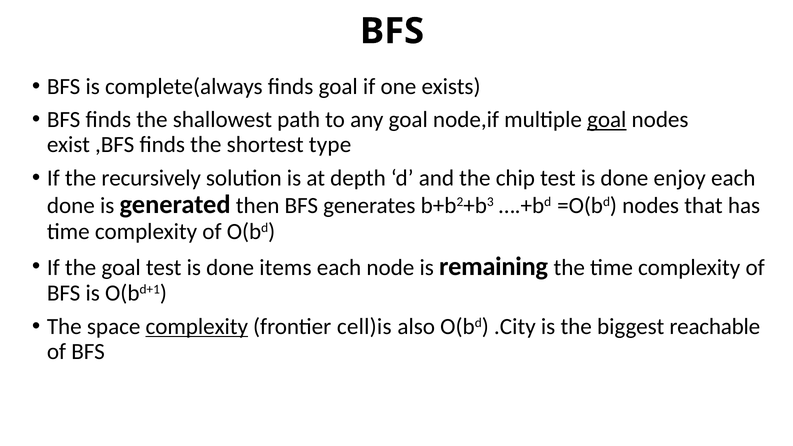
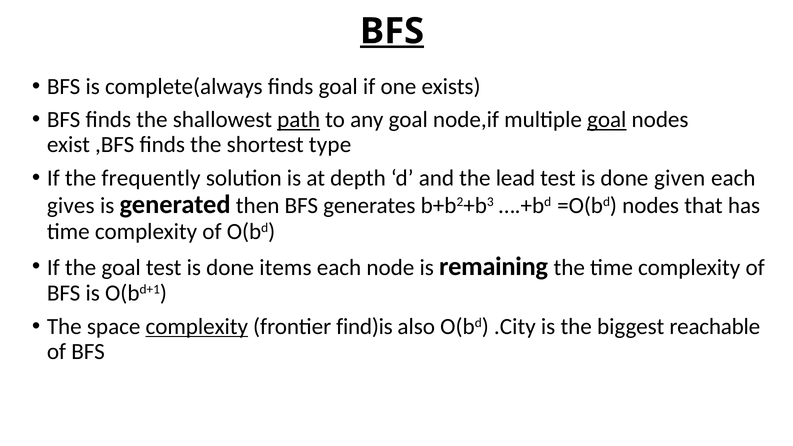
BFS underline: none -> present (392, 31)
path underline: none -> present (299, 120)
recursively: recursively -> frequently (151, 178)
chip: chip -> lead (515, 178)
enjoy: enjoy -> given (680, 178)
done: done -> gives (71, 206)
cell)is: cell)is -> find)is (364, 327)
